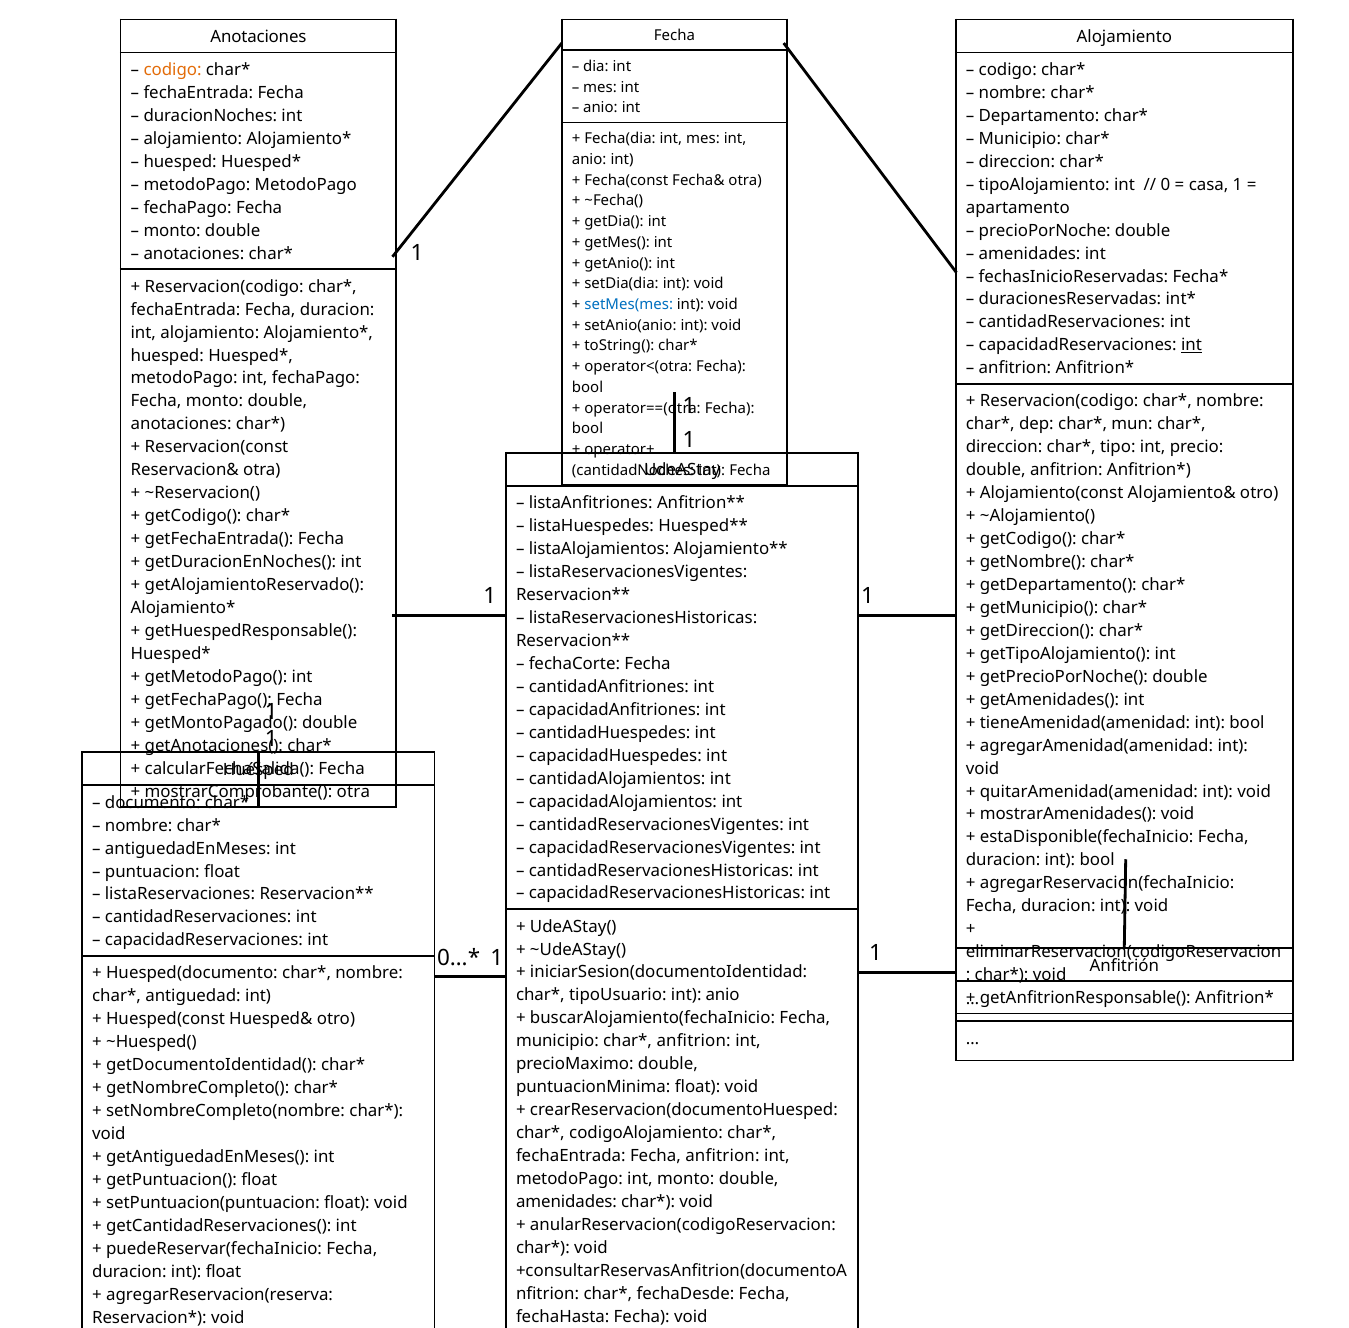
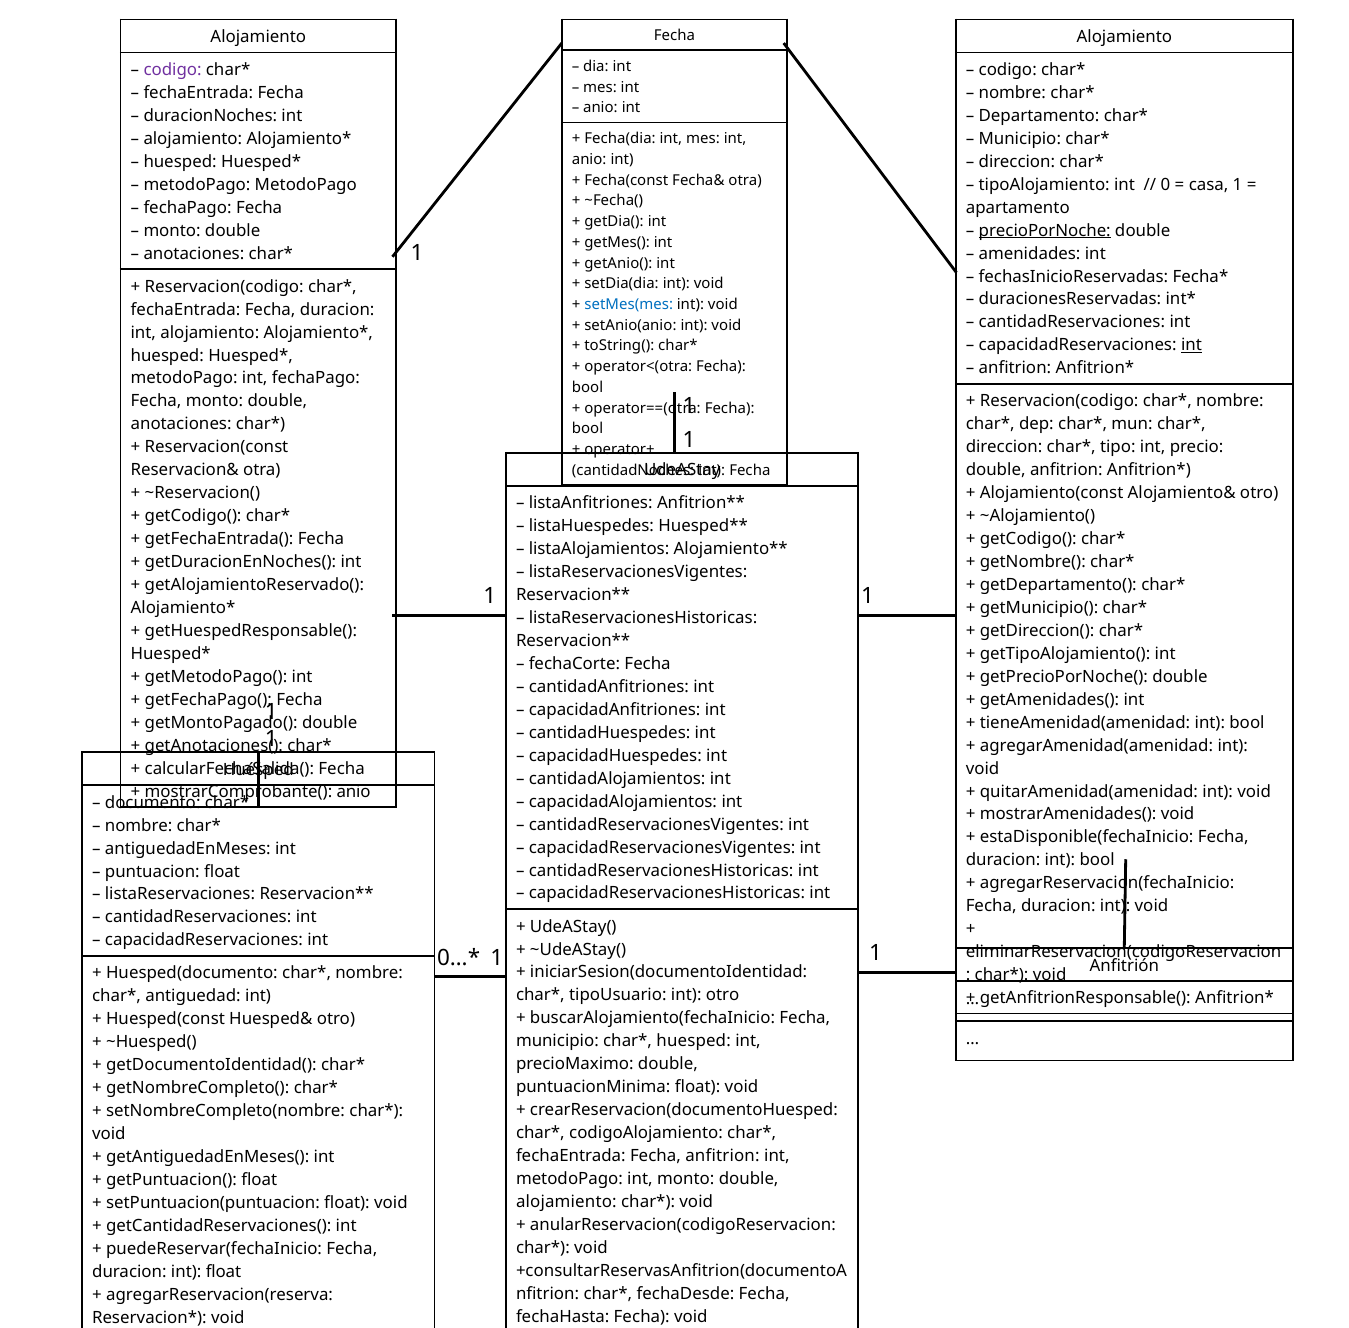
Anotaciones: Anotaciones -> Alojamiento (258, 37)
codigo colour: orange -> purple (173, 70)
precioPorNoche underline: none -> present (1045, 231)
mostrarComprobante( otra: otra -> anio (354, 791)
tipoUsuario int anio: anio -> otro (723, 995)
anfitrion: anfitrion -> huesped (694, 1041)
amenidades: amenidades -> alojamiento (566, 1202)
